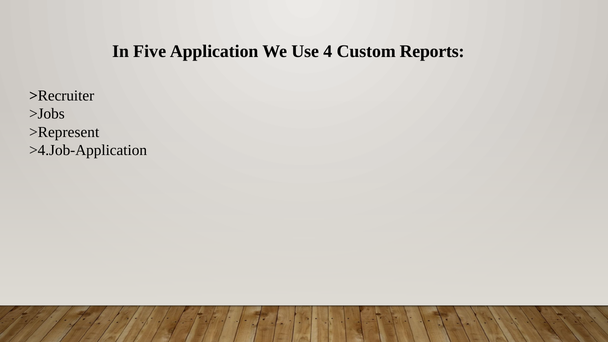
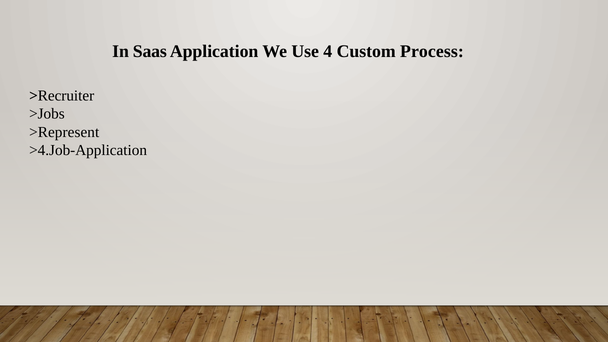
Five: Five -> Saas (150, 51)
Reports: Reports -> Process (432, 51)
